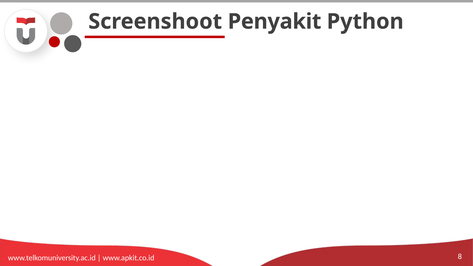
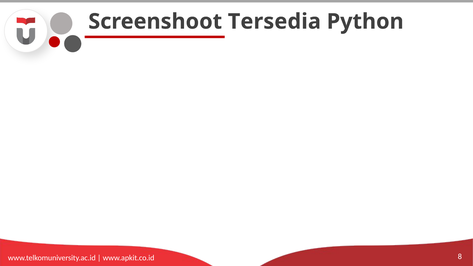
Penyakit: Penyakit -> Tersedia (274, 22)
